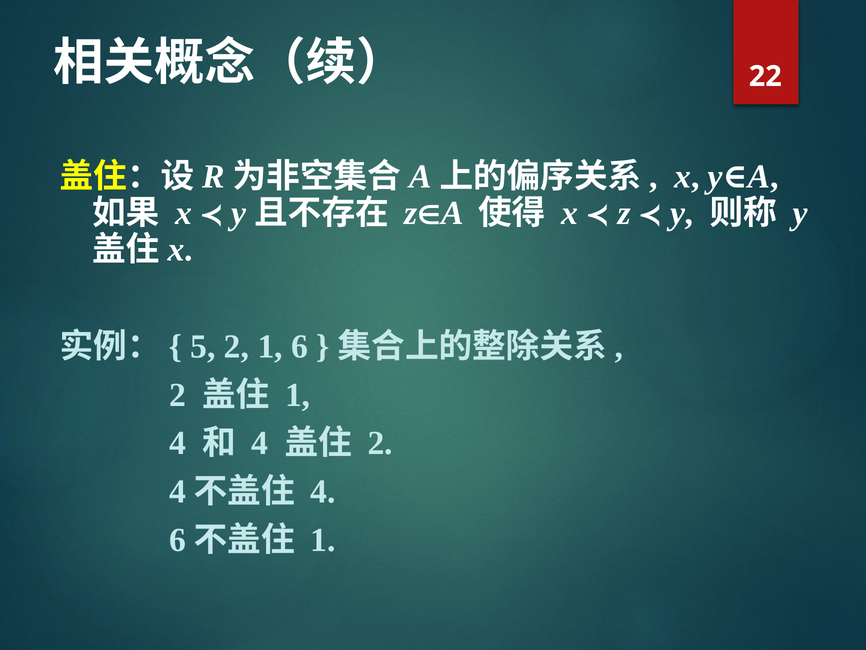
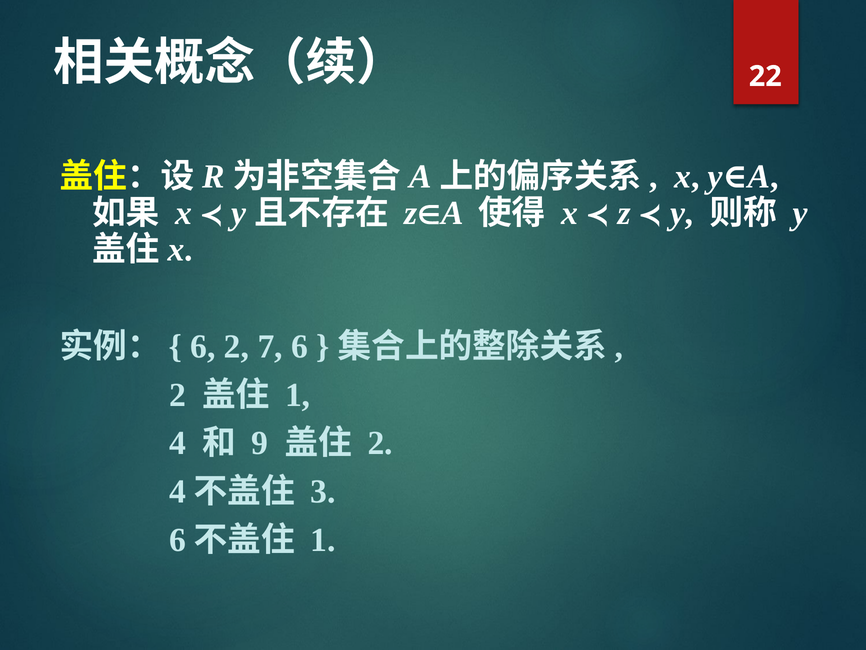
5: 5 -> 6 (203, 346)
2 1: 1 -> 7 (270, 346)
4: 4 -> 9 (260, 443)
4: 4 -> 3 (323, 491)
